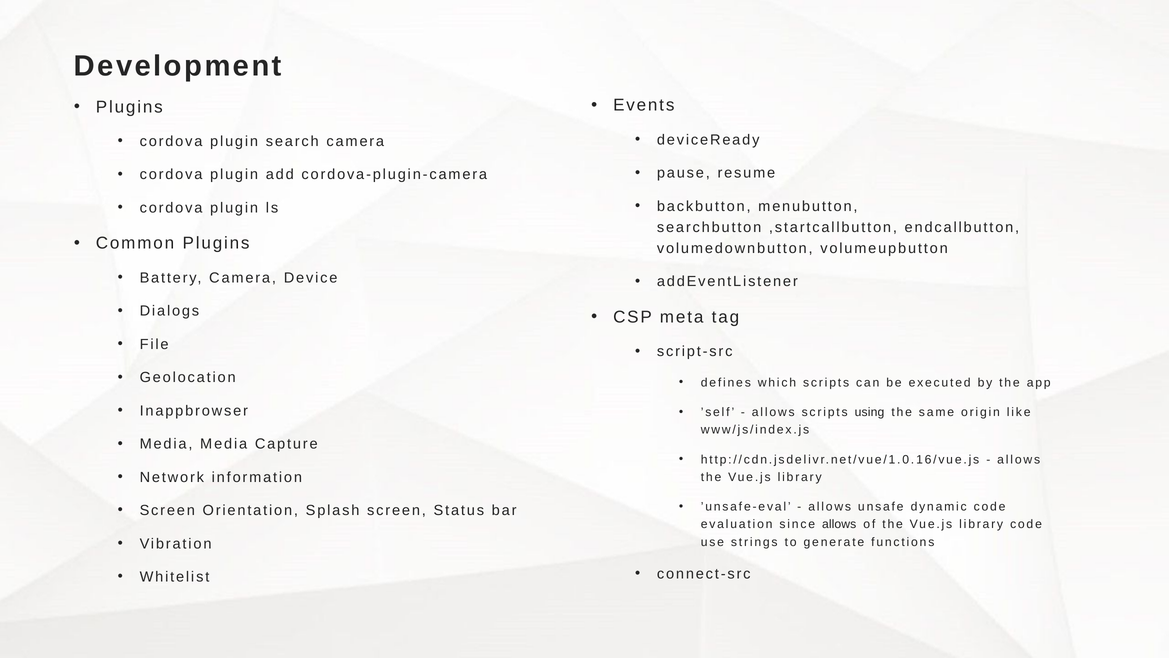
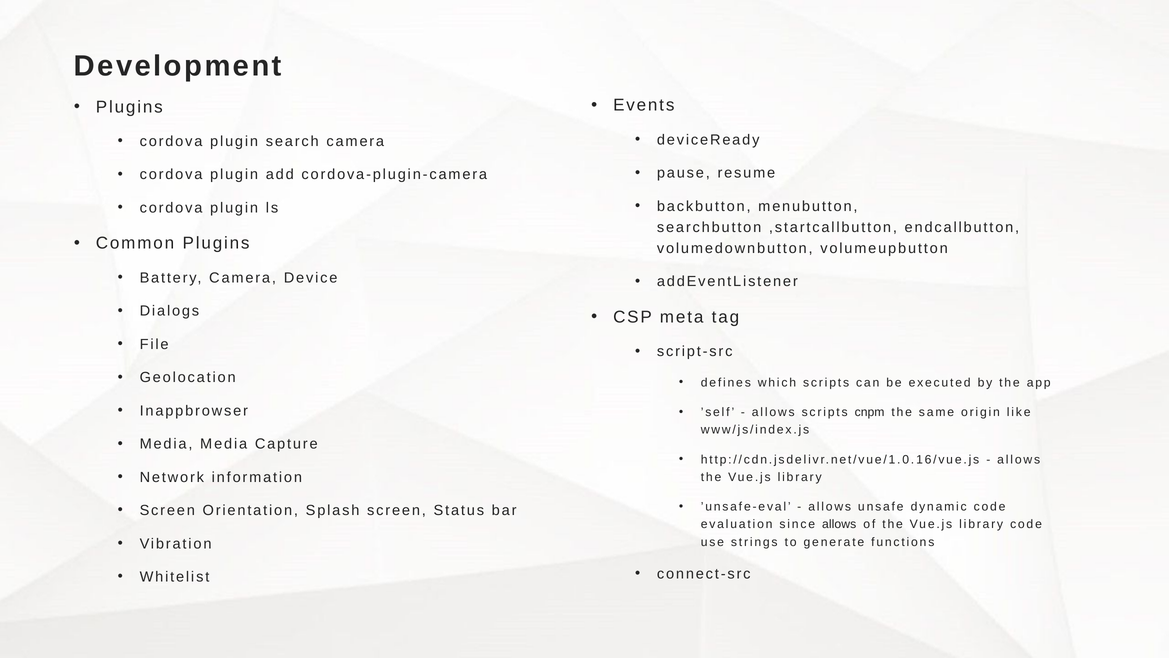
using: using -> cnpm (870, 412)
